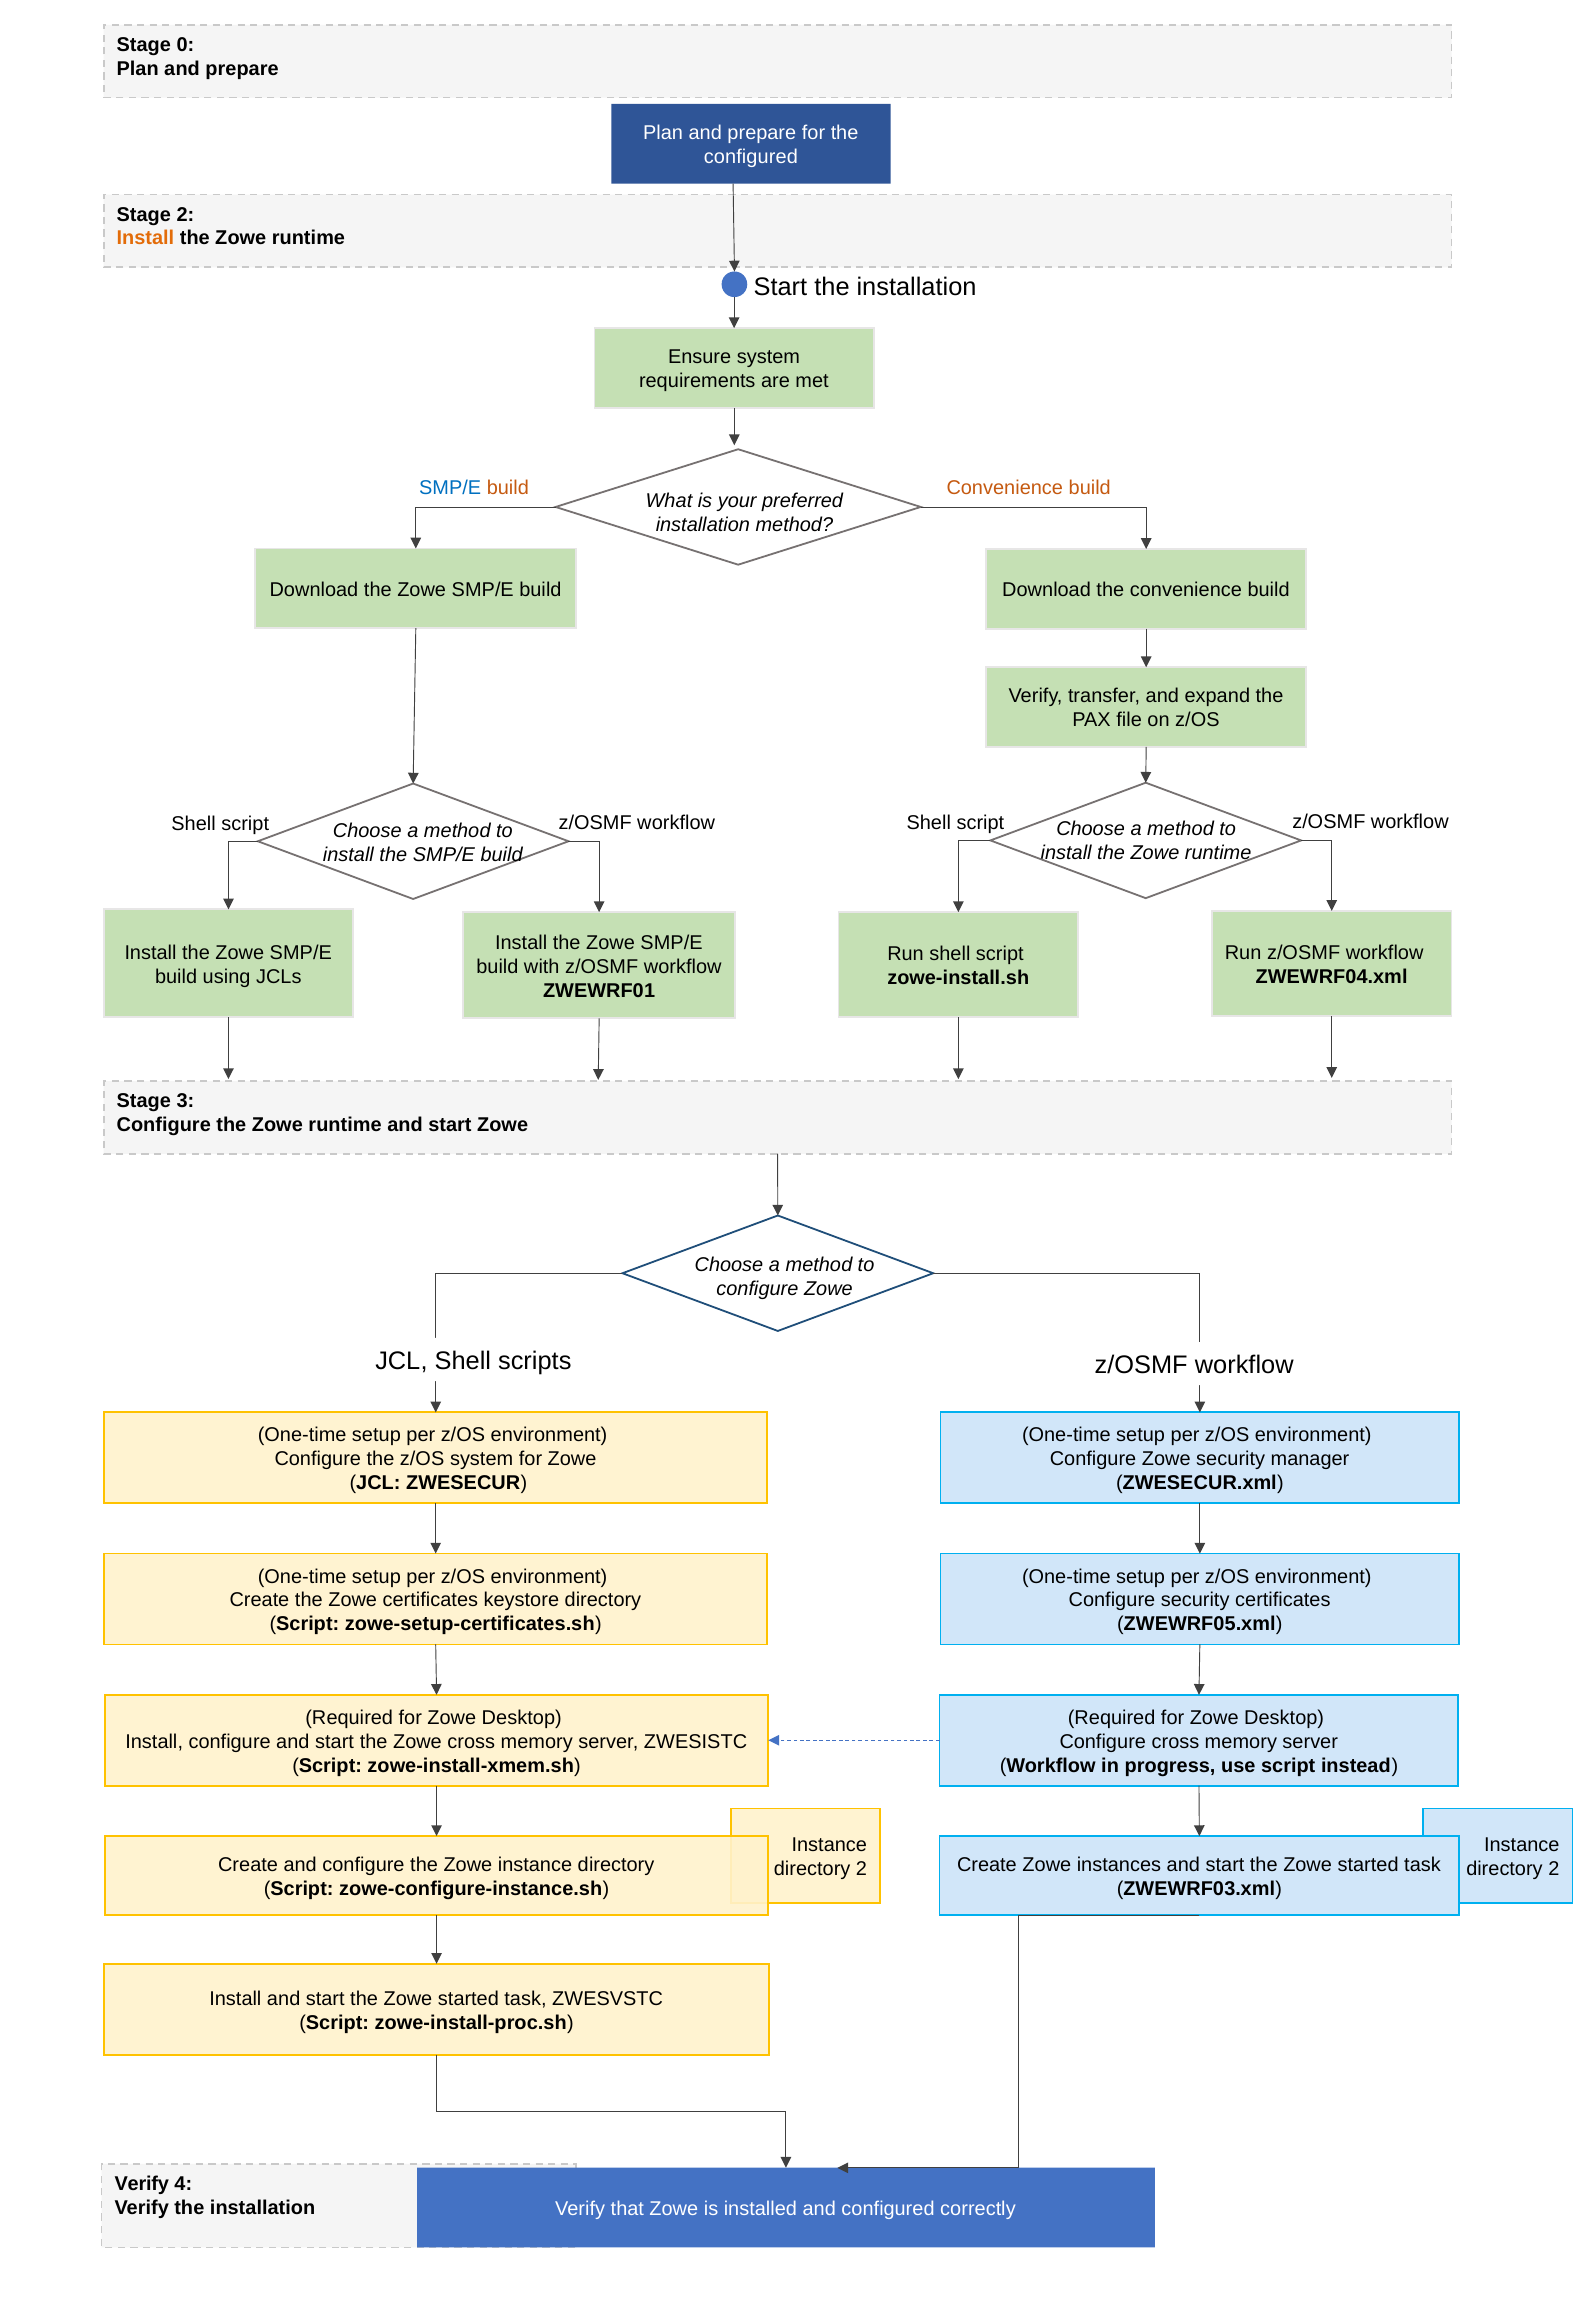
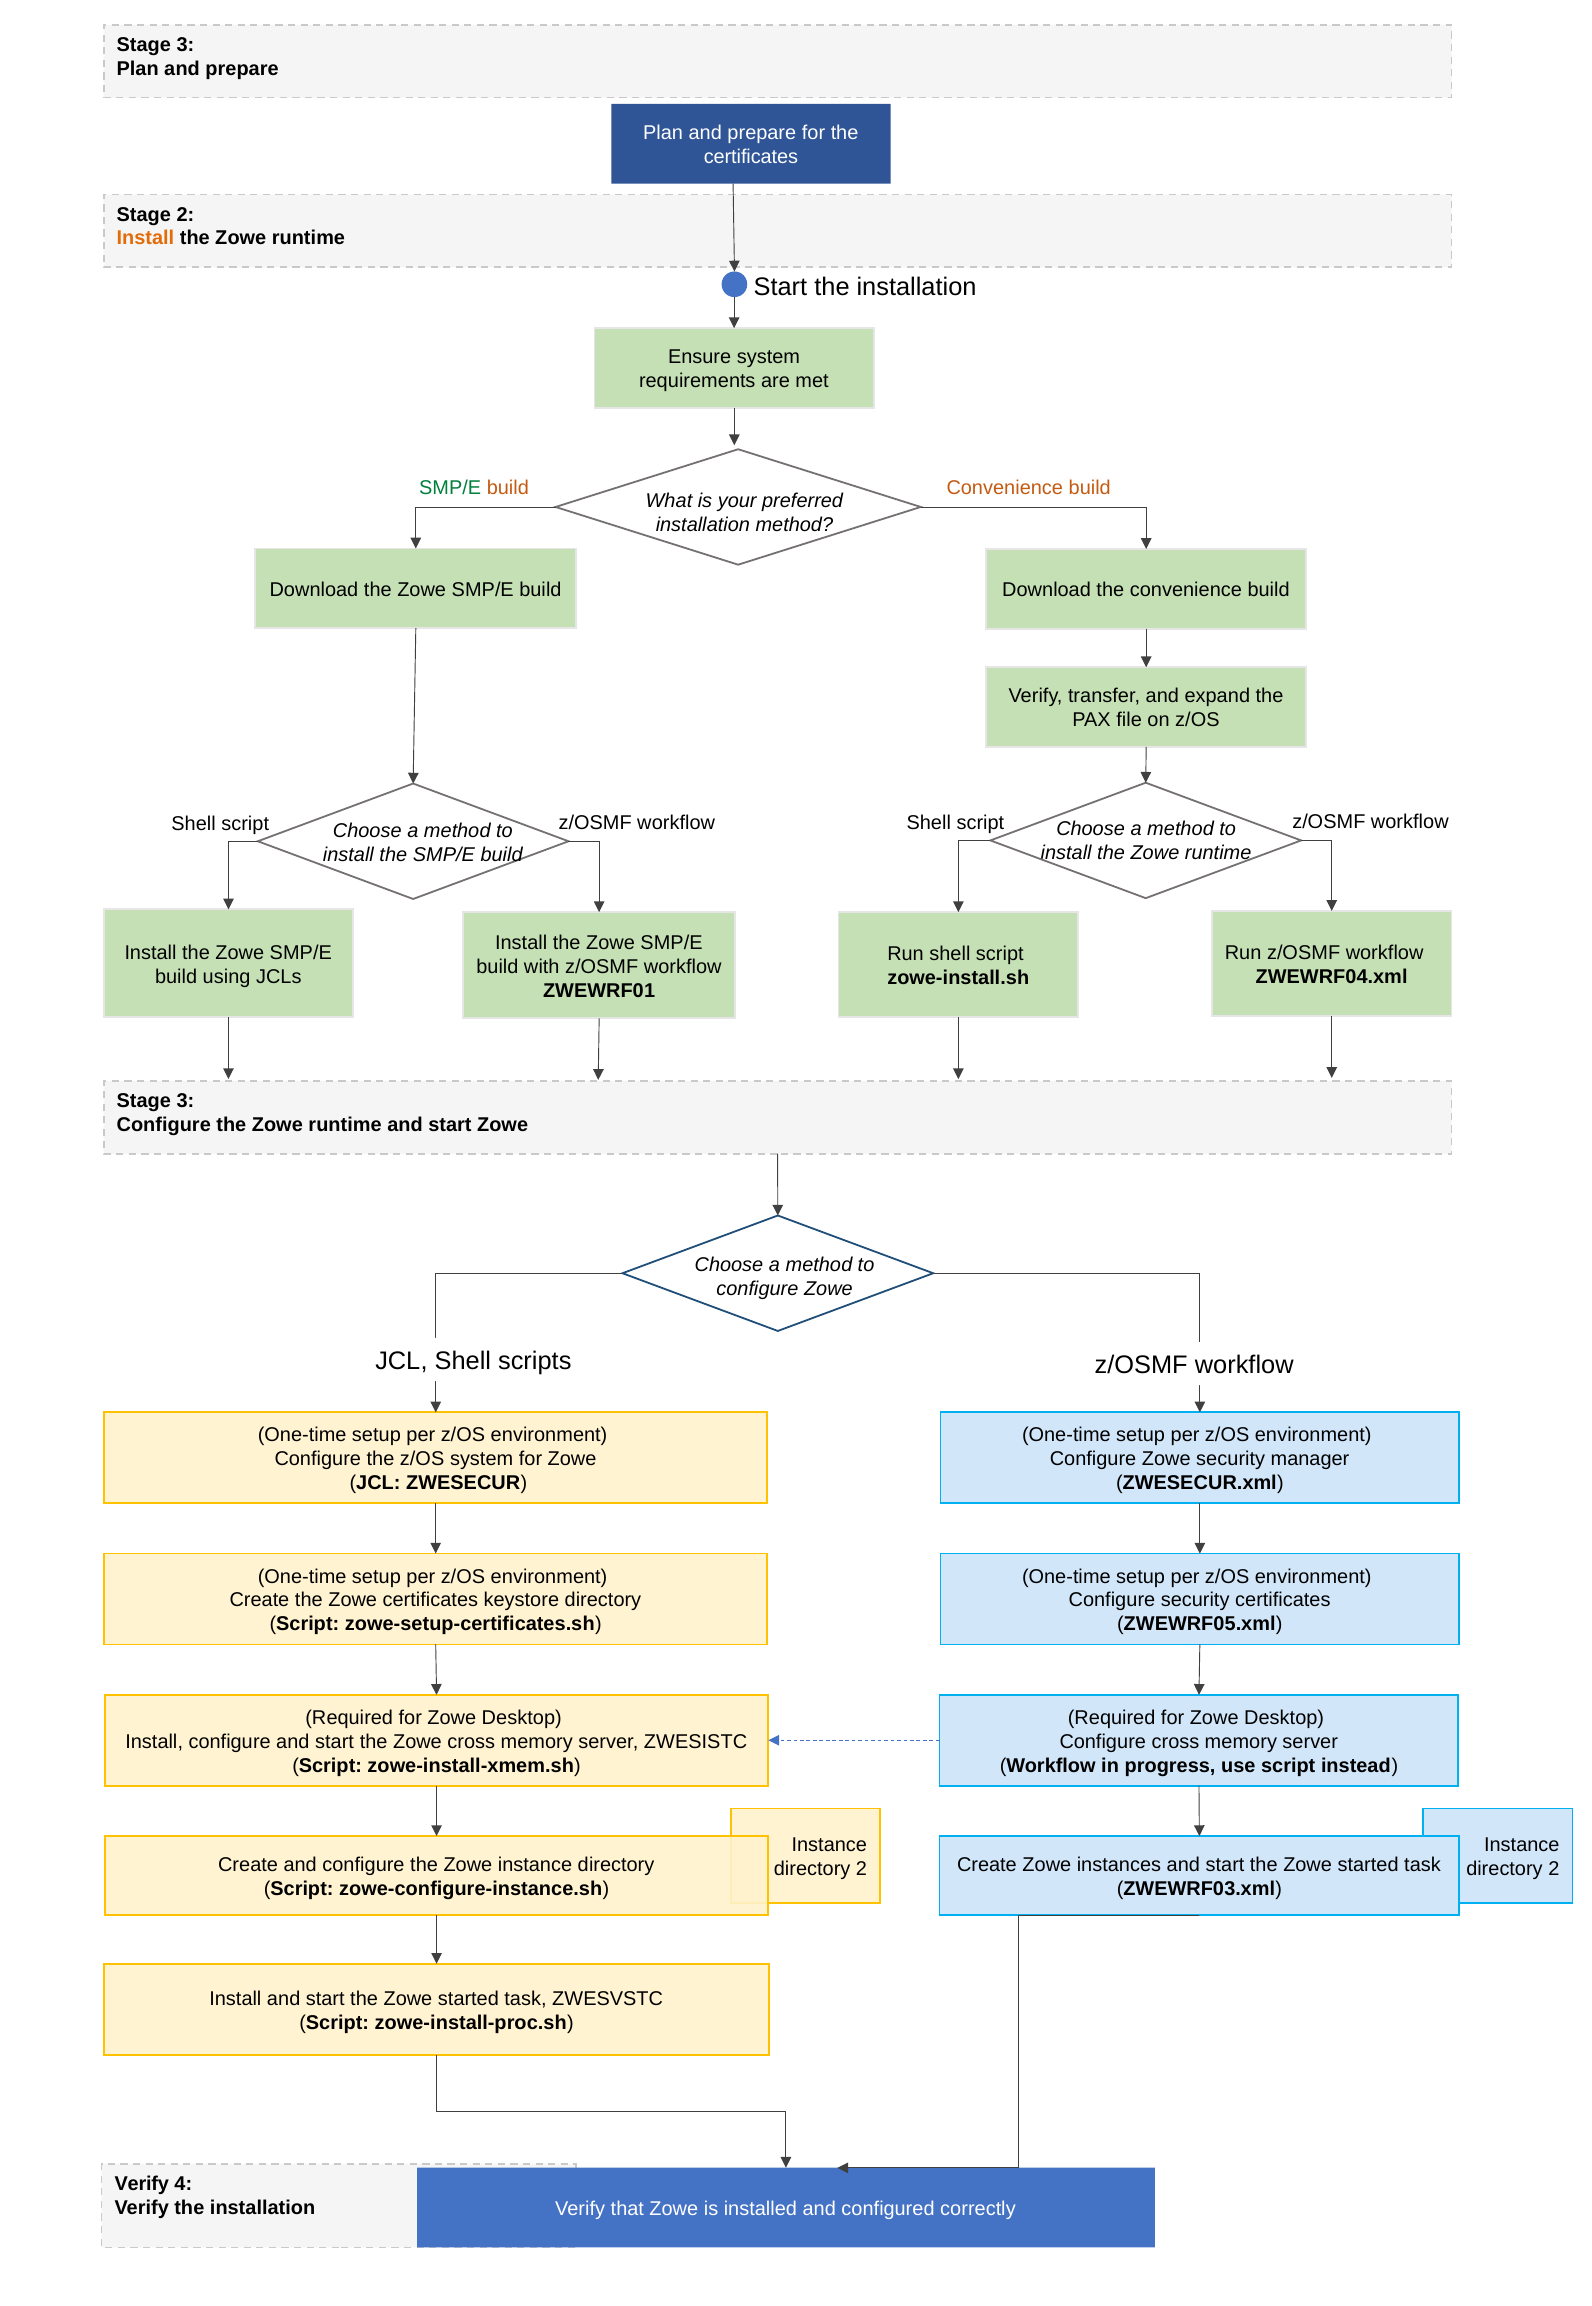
0: 0 -> 3 (185, 45)
configured: configured -> certificates (751, 157)
SMP/E colour: blue -> green (450, 488)
